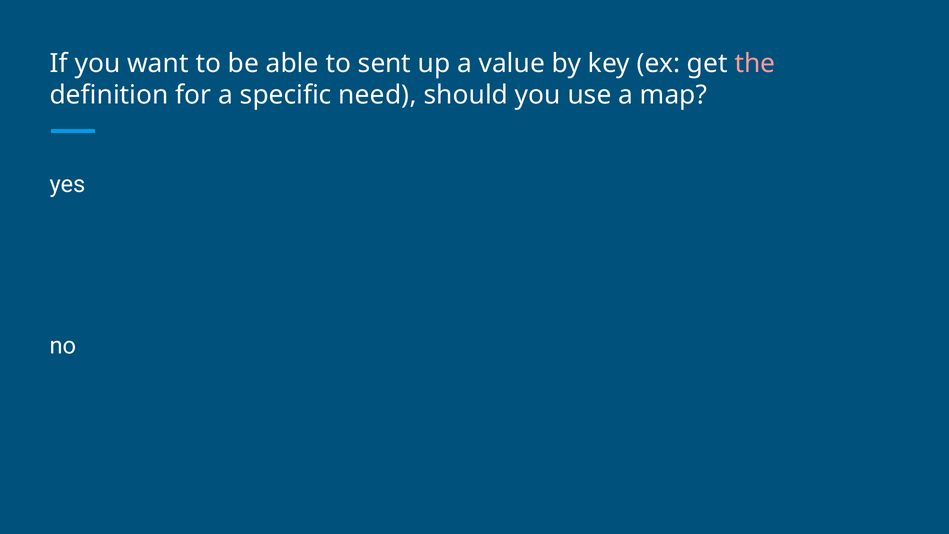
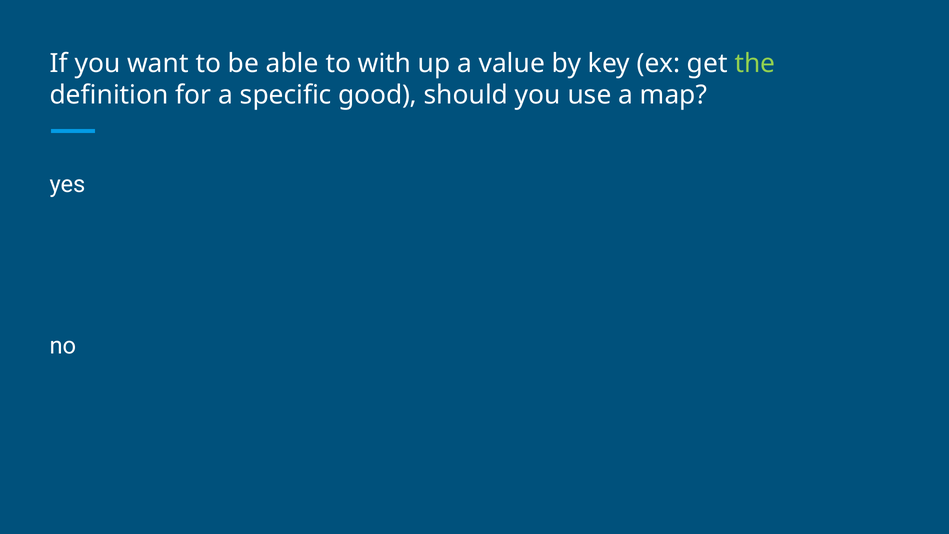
sent: sent -> with (384, 64)
the colour: pink -> light green (755, 64)
need: need -> good (378, 95)
